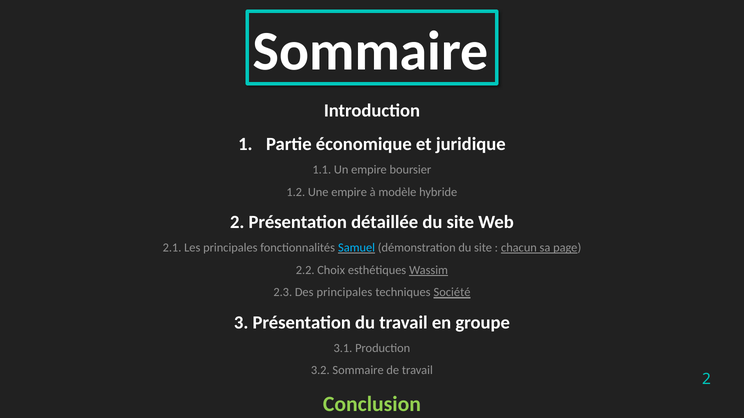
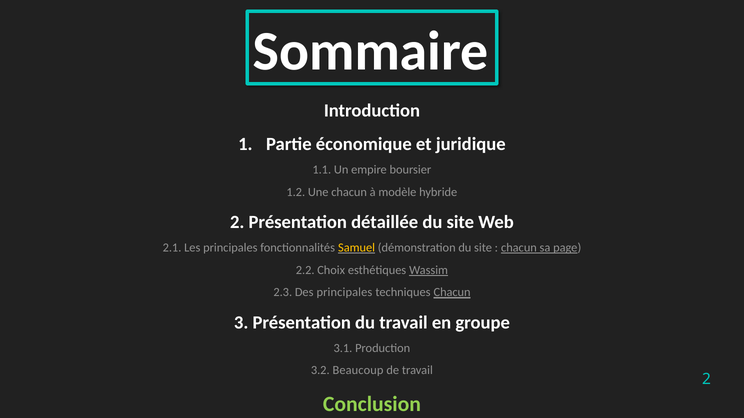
Une empire: empire -> chacun (349, 192)
Samuel colour: light blue -> yellow (357, 248)
techniques Société: Société -> Chacun (452, 293)
3.2 Sommaire: Sommaire -> Beaucoup (358, 371)
